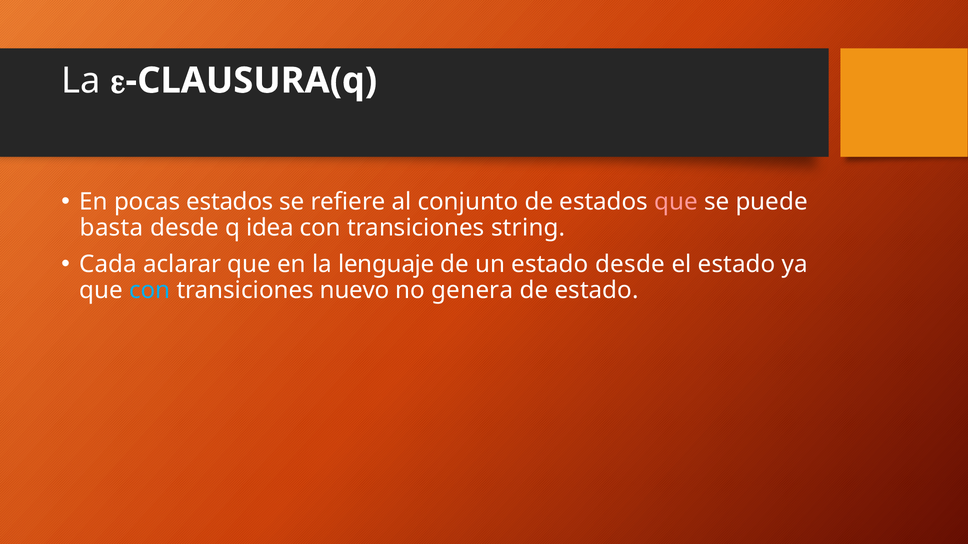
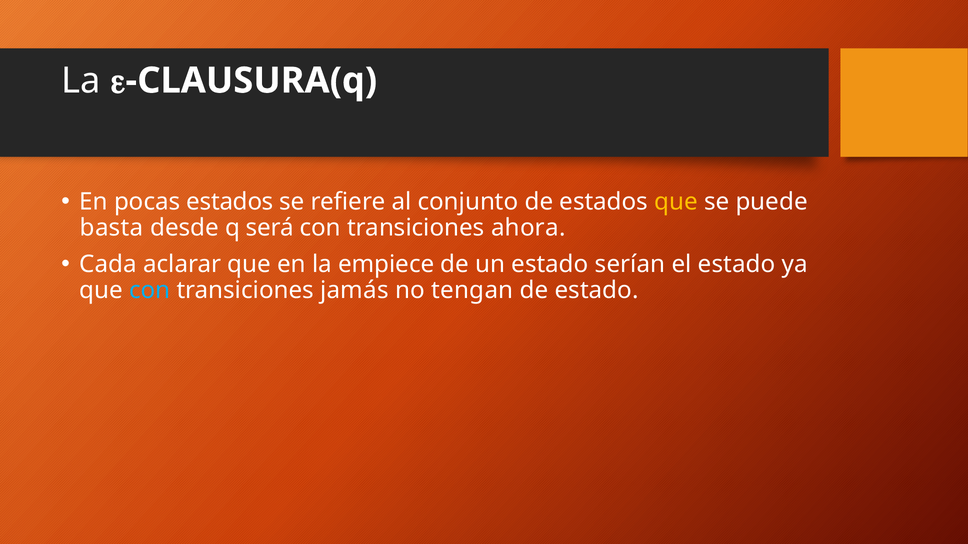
que colour: pink -> yellow (676, 202)
idea: idea -> será (270, 228)
string: string -> ahora (528, 228)
lenguaje: lenguaje -> empiece (386, 264)
estado desde: desde -> serían (630, 264)
nuevo: nuevo -> jamás (354, 291)
genera: genera -> tengan (472, 291)
